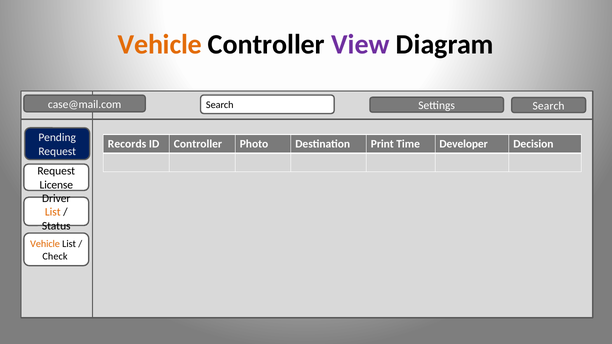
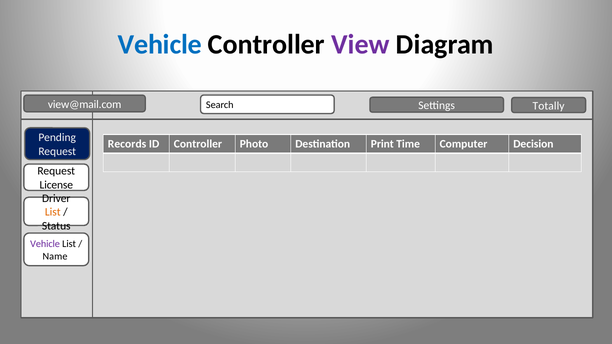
Vehicle colour: orange -> blue (160, 44)
case@mail.com: case@mail.com -> view@mail.com (85, 104)
Search Search: Search -> Totally (549, 106)
Developer: Developer -> Computer (464, 144)
Vehicle colour: orange -> purple (45, 244)
Check: Check -> Name (55, 256)
